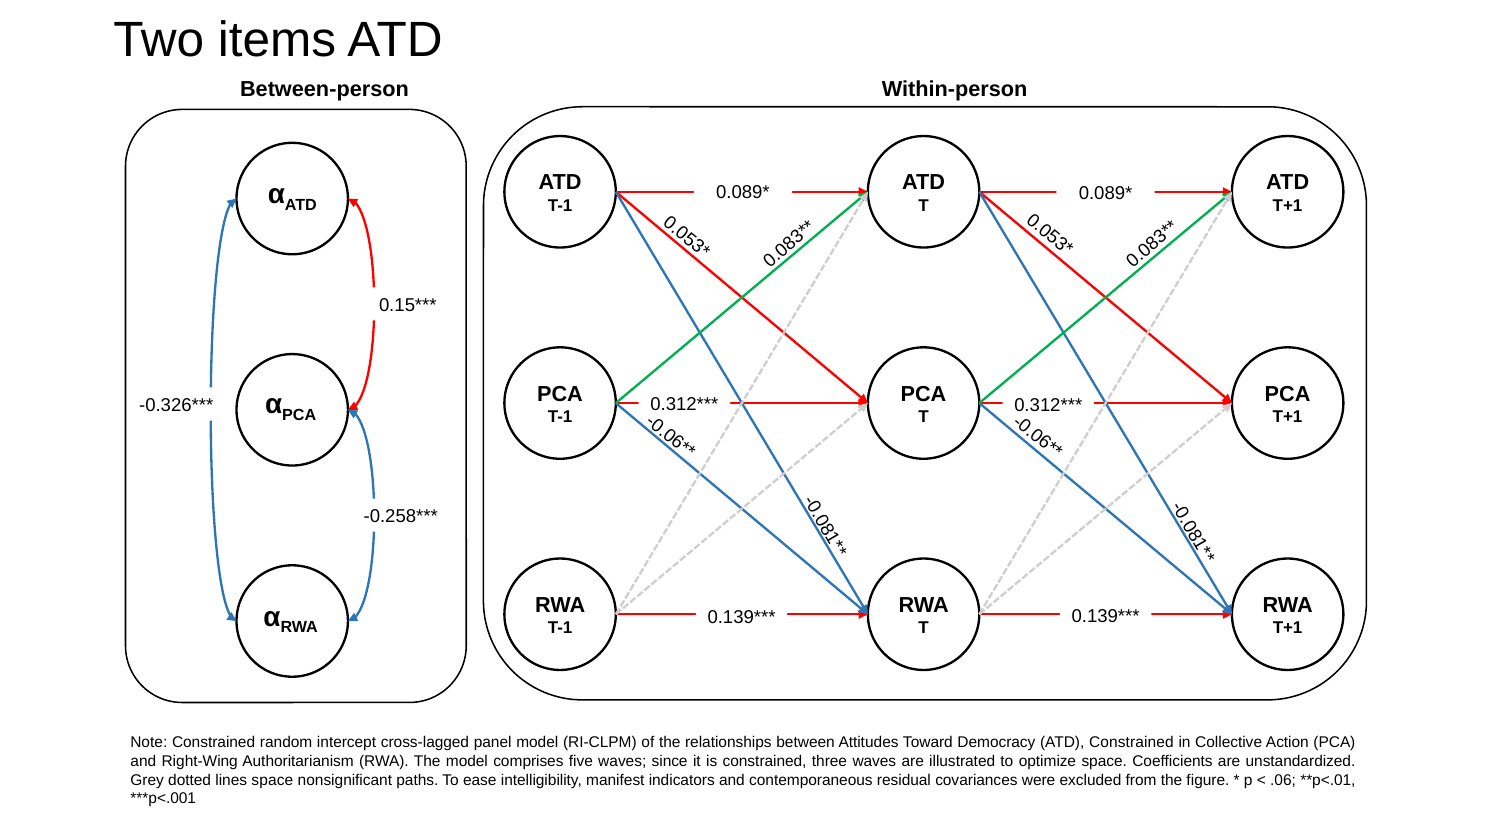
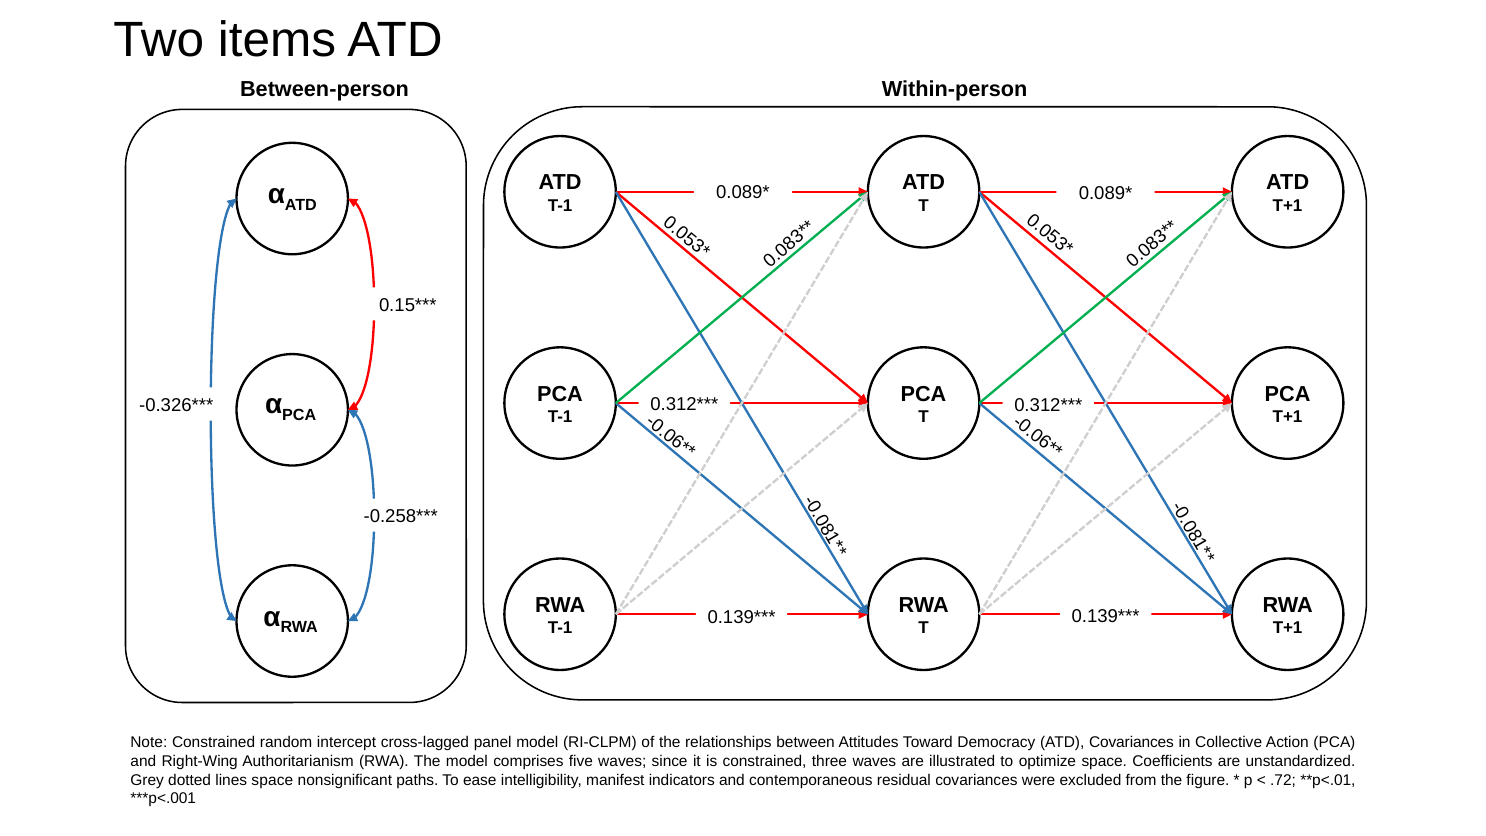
ATD Constrained: Constrained -> Covariances (1131, 743)
.06: .06 -> .72 (1283, 780)
